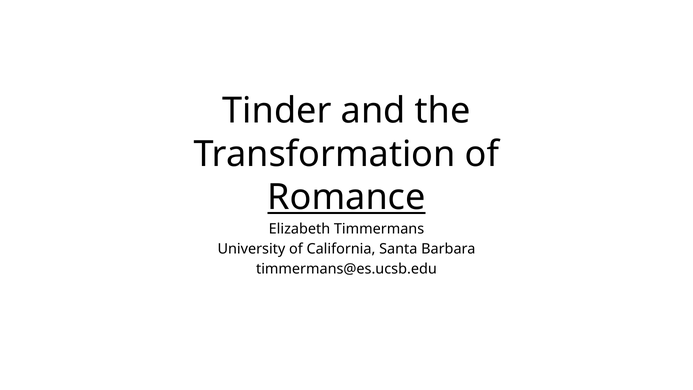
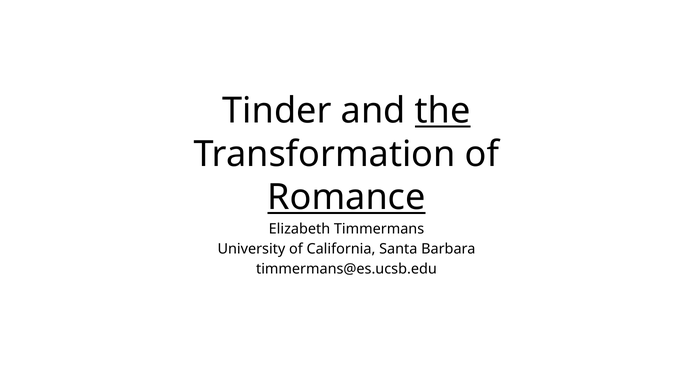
the underline: none -> present (443, 111)
